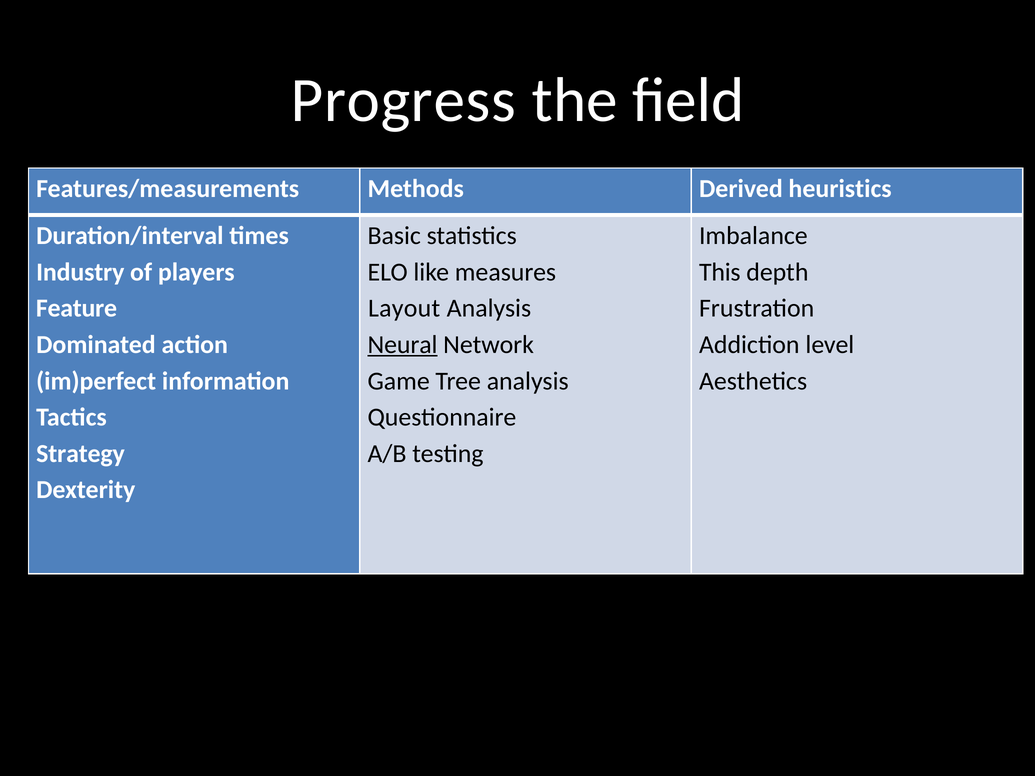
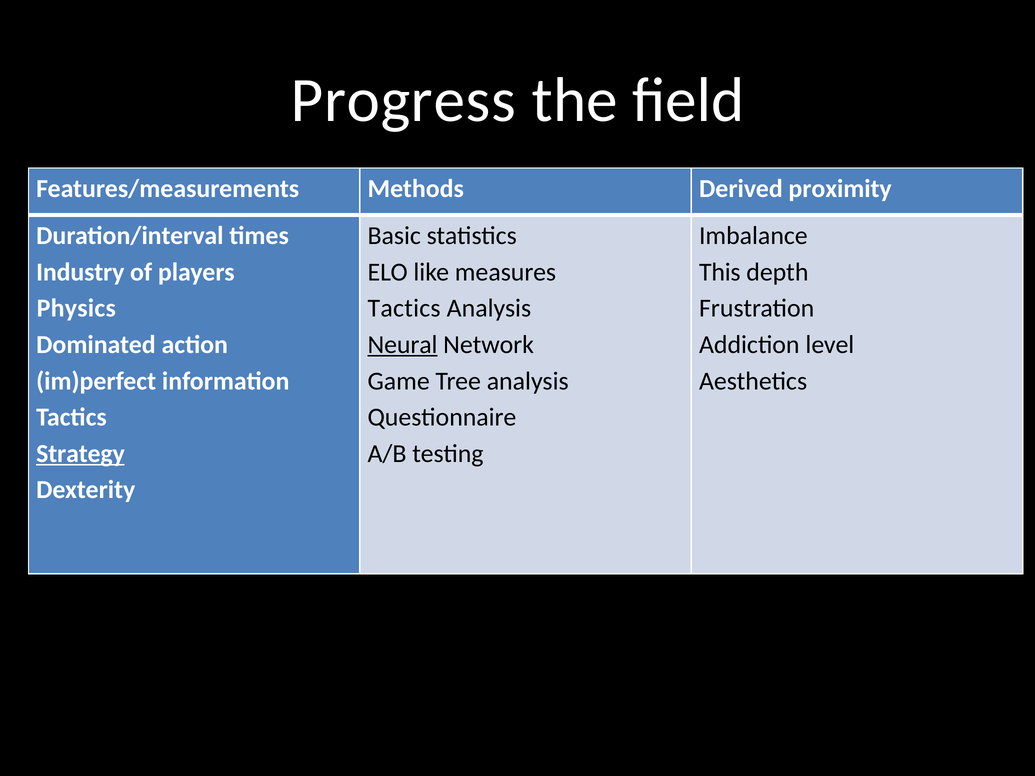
heuristics: heuristics -> proximity (840, 189)
Feature: Feature -> Physics (76, 308)
Layout: Layout -> Tactics (404, 308)
Strategy underline: none -> present (81, 454)
